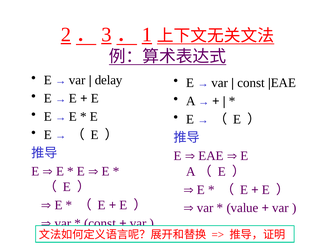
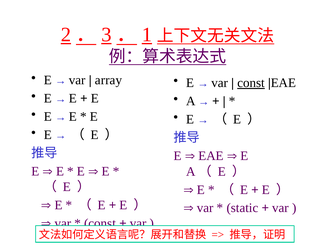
delay: delay -> array (109, 80)
const underline: none -> present (251, 83)
value: value -> static (242, 208)
